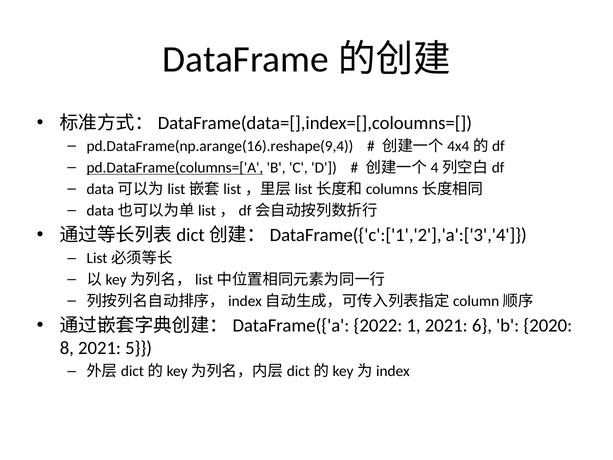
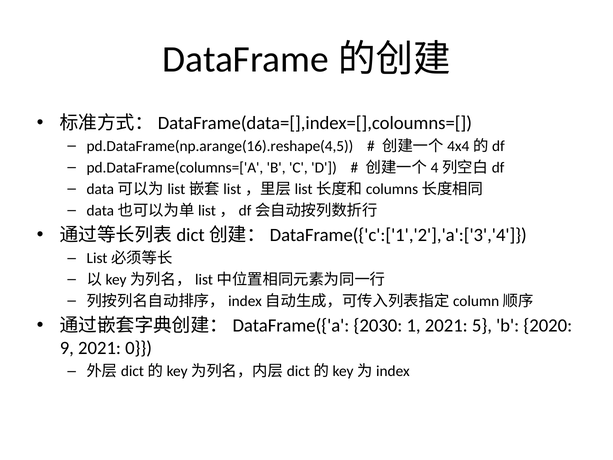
pd.DataFrame(np.arange(16).reshape(9,4: pd.DataFrame(np.arange(16).reshape(9,4 -> pd.DataFrame(np.arange(16).reshape(4,5 (220, 146)
pd.DataFrame(columns=['A underline: present -> none (175, 168)
2022: 2022 -> 2030 (378, 325)
6: 6 -> 5 (482, 325)
8: 8 -> 9 (67, 348)
5: 5 -> 0 (139, 348)
